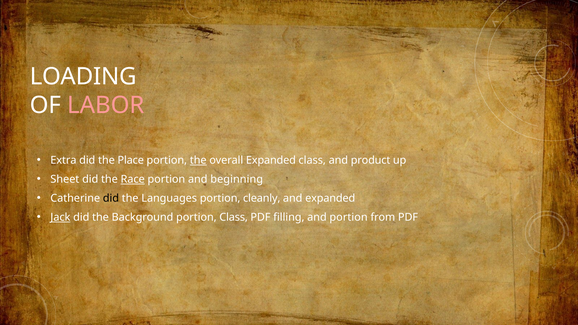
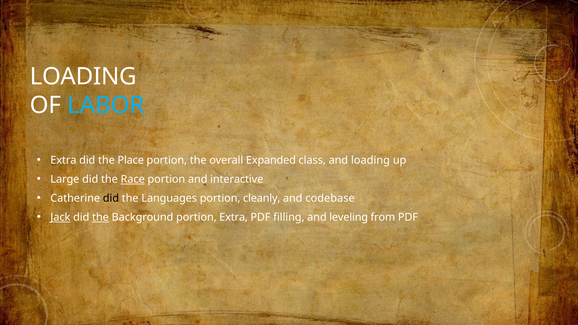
LABOR colour: pink -> light blue (106, 105)
the underline: present -> none (198, 160)
and product: product -> loading (370, 160)
Sheet: Sheet -> Large (65, 179)
beginning: beginning -> interactive (237, 179)
and expanded: expanded -> codebase (330, 198)
the underline: none -> present (101, 217)
portion Class: Class -> Extra (234, 217)
and portion: portion -> leveling (349, 217)
